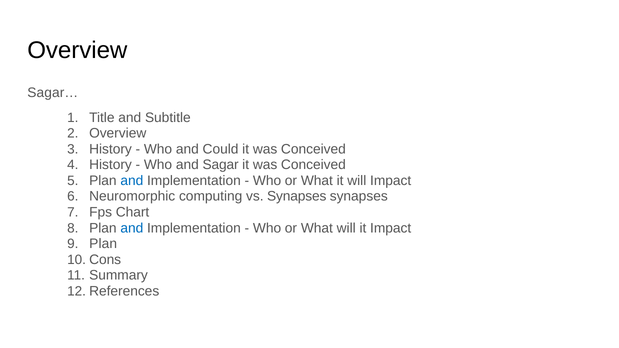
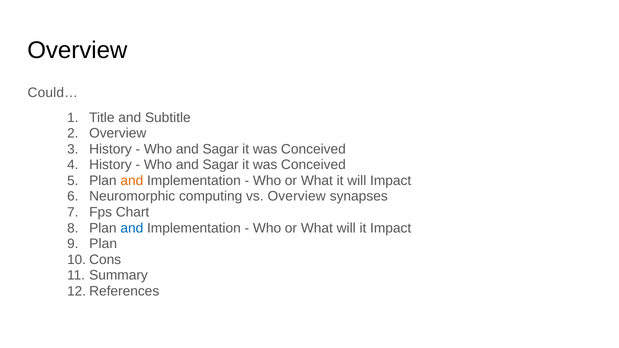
Sagar…: Sagar… -> Could… (53, 93)
Could: Could -> Sagar (221, 149)
and colour: blue -> orange (132, 181)
vs Synapses: Synapses -> Overview (297, 197)
